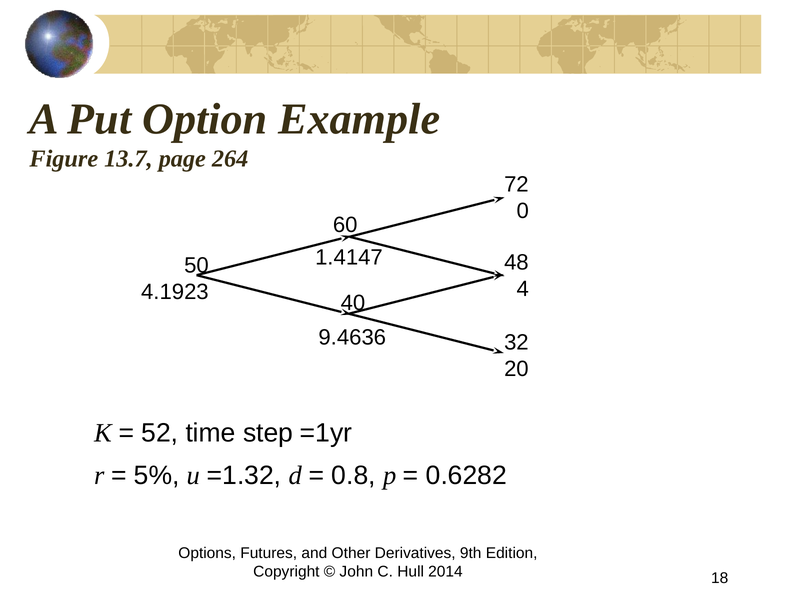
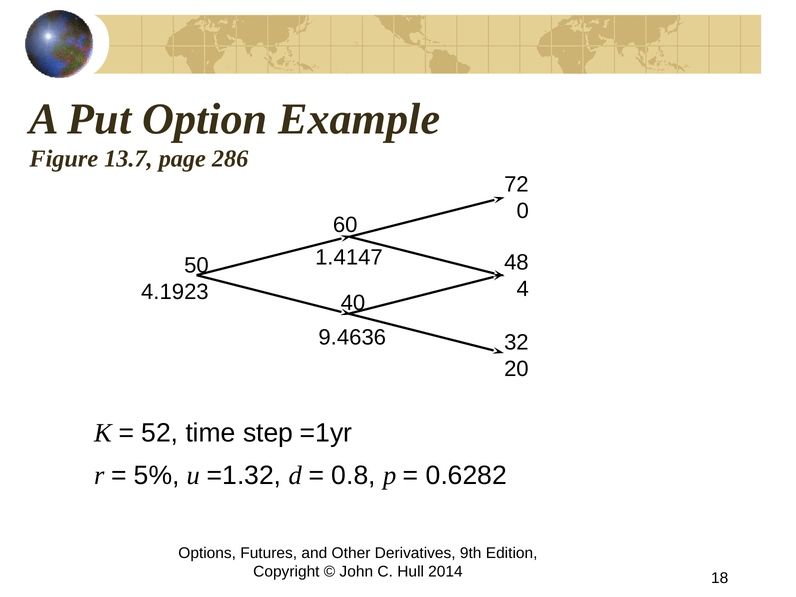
264: 264 -> 286 (230, 159)
